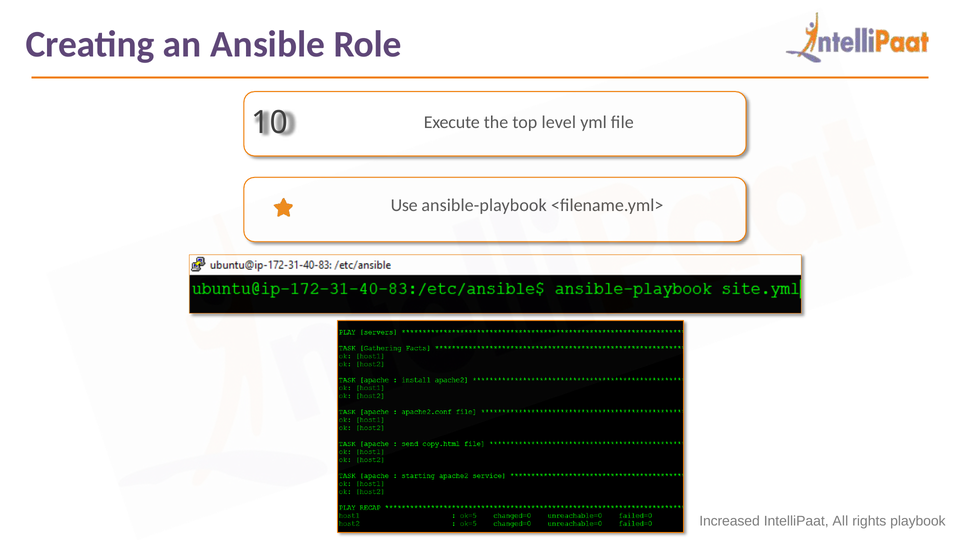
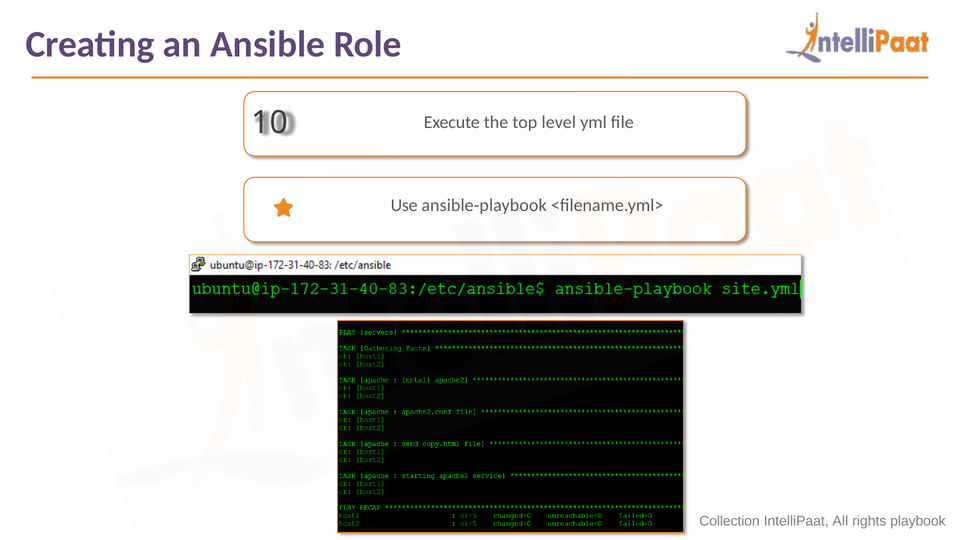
Increased: Increased -> Collection (730, 521)
